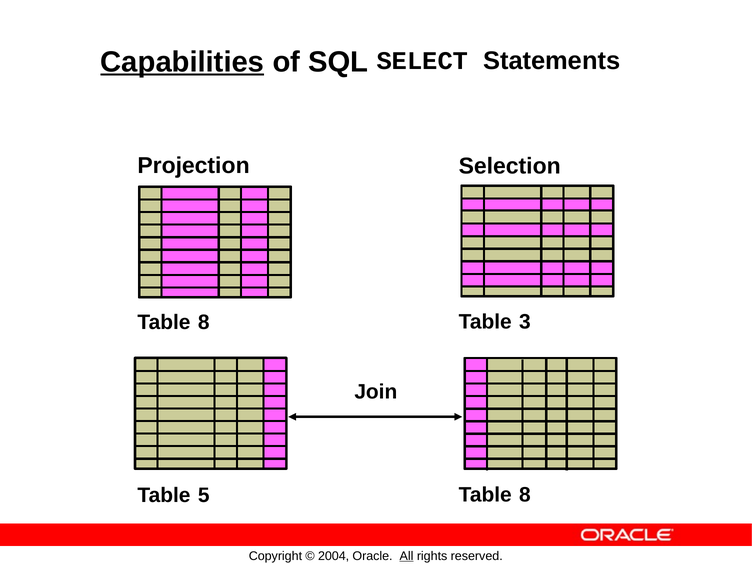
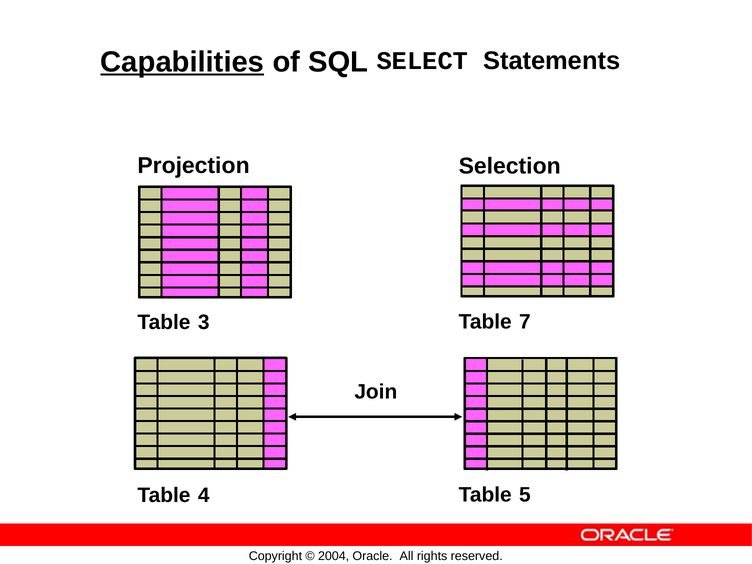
3: 3 -> 7 (525, 322)
8: 8 -> 3 (204, 322)
8: 8 -> 5 (525, 495)
5: 5 -> 4 (204, 495)
All underline: present -> none (406, 556)
